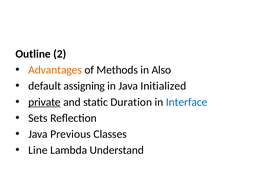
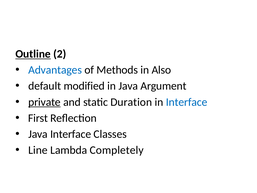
Outline underline: none -> present (33, 54)
Advantages colour: orange -> blue (55, 70)
assigning: assigning -> modified (84, 86)
Initialized: Initialized -> Argument (163, 86)
Sets: Sets -> First (38, 118)
Java Previous: Previous -> Interface (71, 134)
Understand: Understand -> Completely (117, 150)
